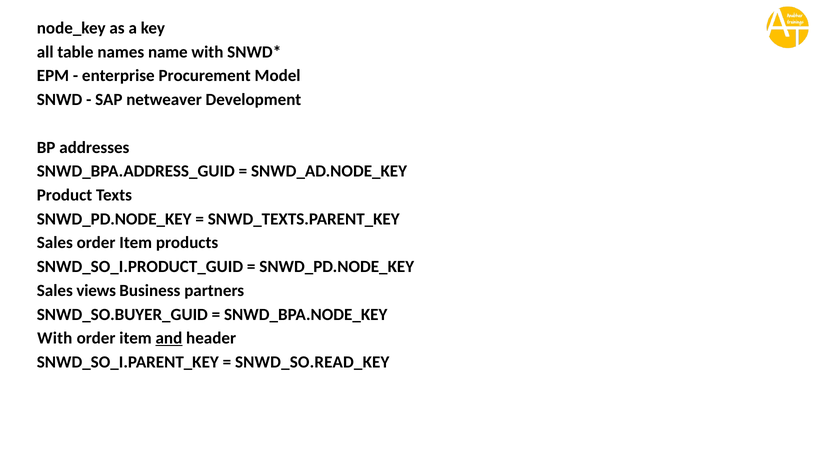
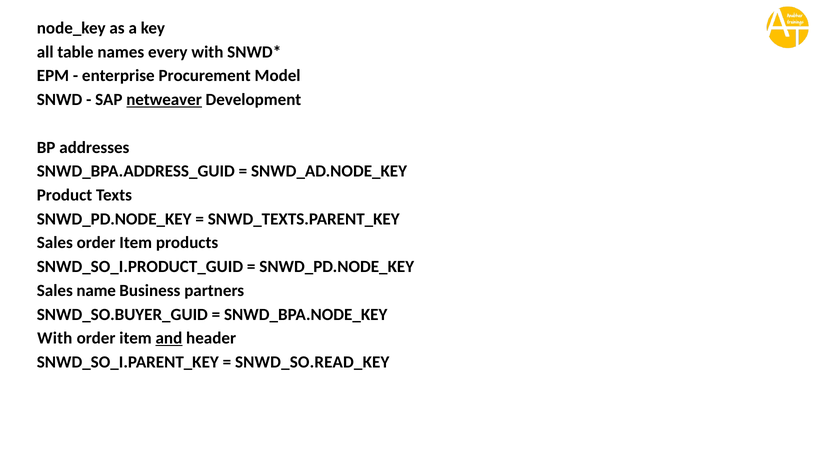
name: name -> every (168, 52)
netweaver underline: none -> present (164, 100)
views: views -> name (96, 290)
